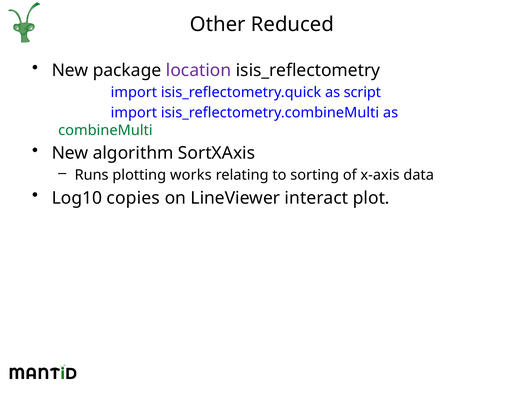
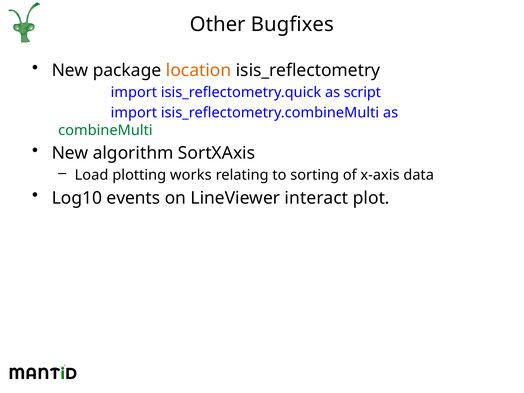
Reduced: Reduced -> Bugfixes (292, 24)
location colour: purple -> orange (199, 71)
Runs: Runs -> Load (92, 175)
copies: copies -> events (133, 198)
